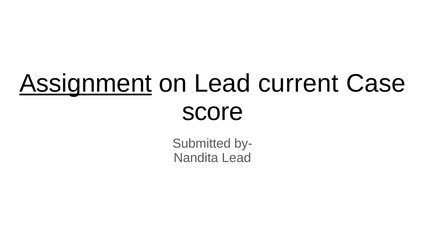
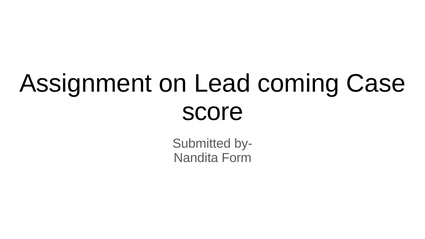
Assignment underline: present -> none (86, 84)
current: current -> coming (298, 84)
Nandita Lead: Lead -> Form (237, 158)
